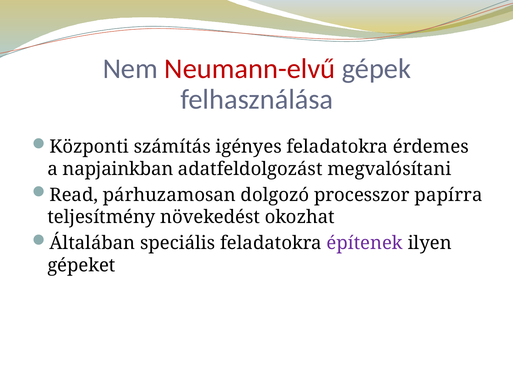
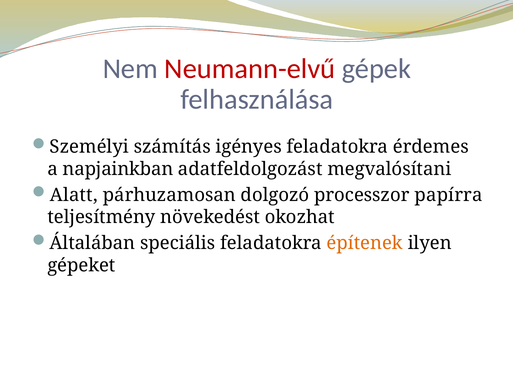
Központi: Központi -> Személyi (89, 147)
Read: Read -> Alatt (74, 195)
építenek colour: purple -> orange (365, 243)
